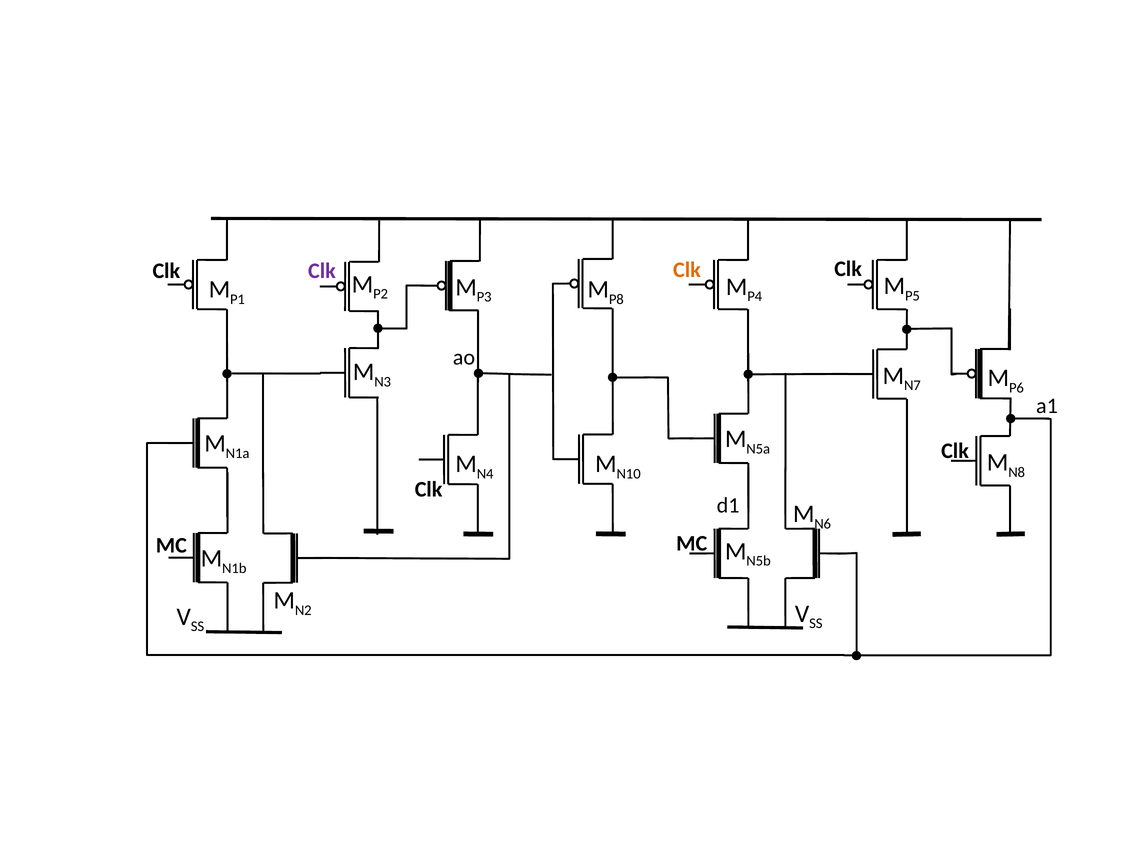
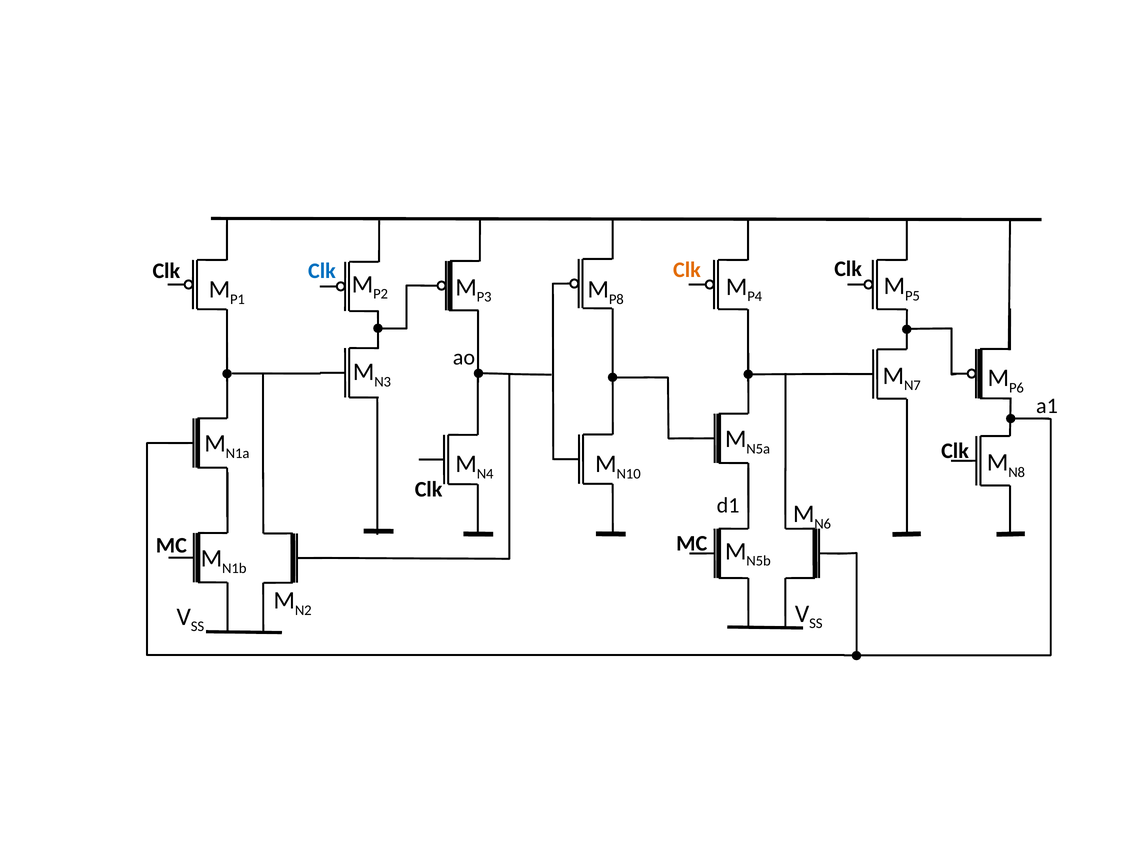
Clk colour: purple -> blue (322, 271)
